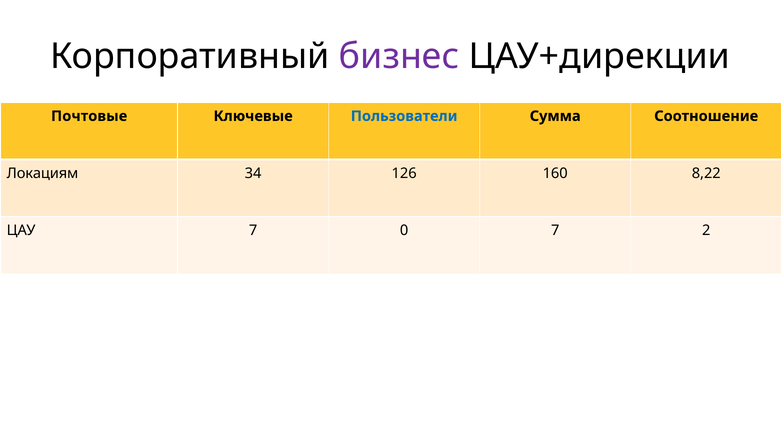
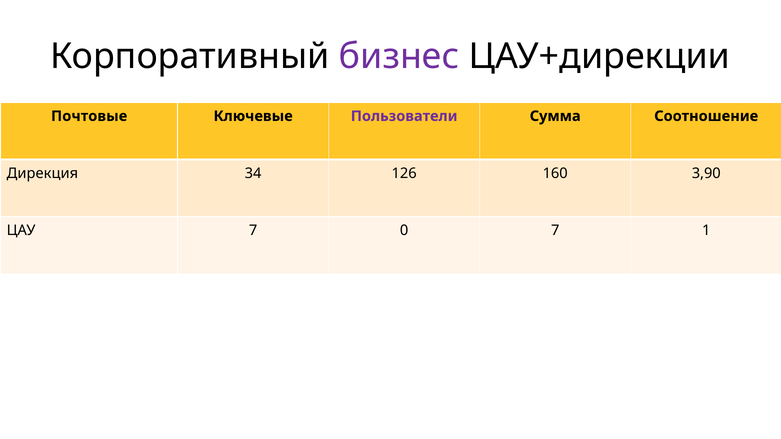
Пользователи colour: blue -> purple (404, 116)
Локациям: Локациям -> Дирекция (42, 173)
8,22: 8,22 -> 3,90 (706, 173)
2: 2 -> 1 (706, 230)
